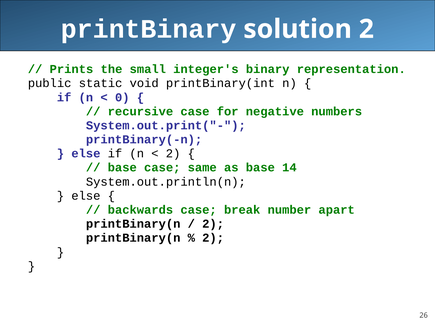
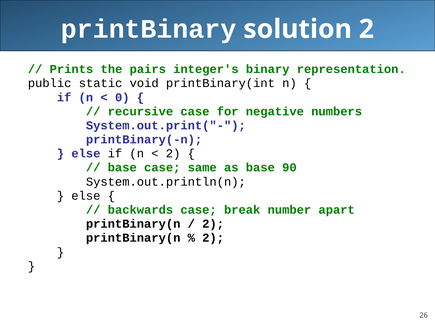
small: small -> pairs (148, 69)
14: 14 -> 90 (289, 167)
